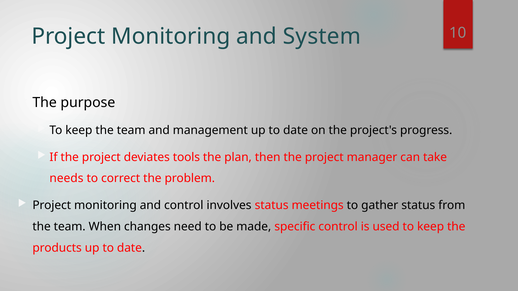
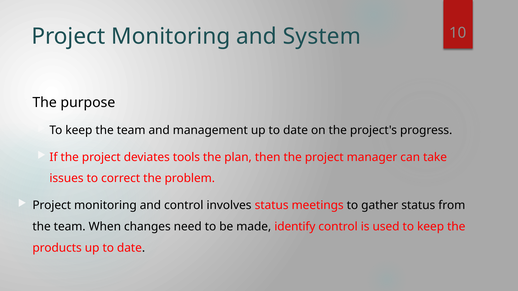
needs: needs -> issues (66, 179)
specific: specific -> identify (295, 227)
